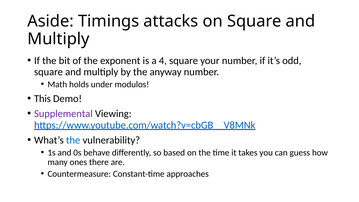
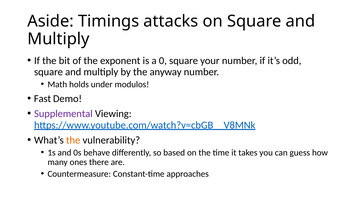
4: 4 -> 0 (163, 61)
This: This -> Fast (42, 99)
the colour: blue -> orange (73, 140)
